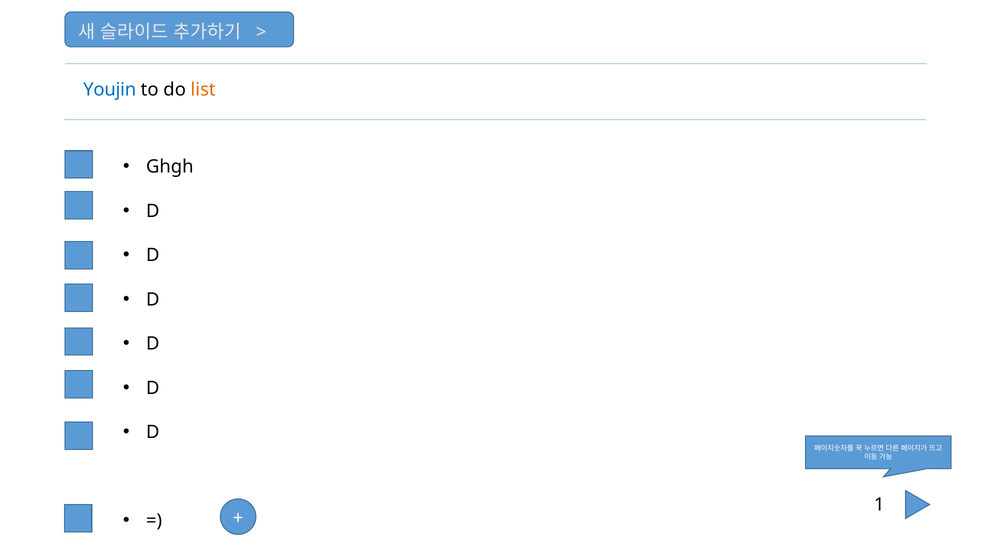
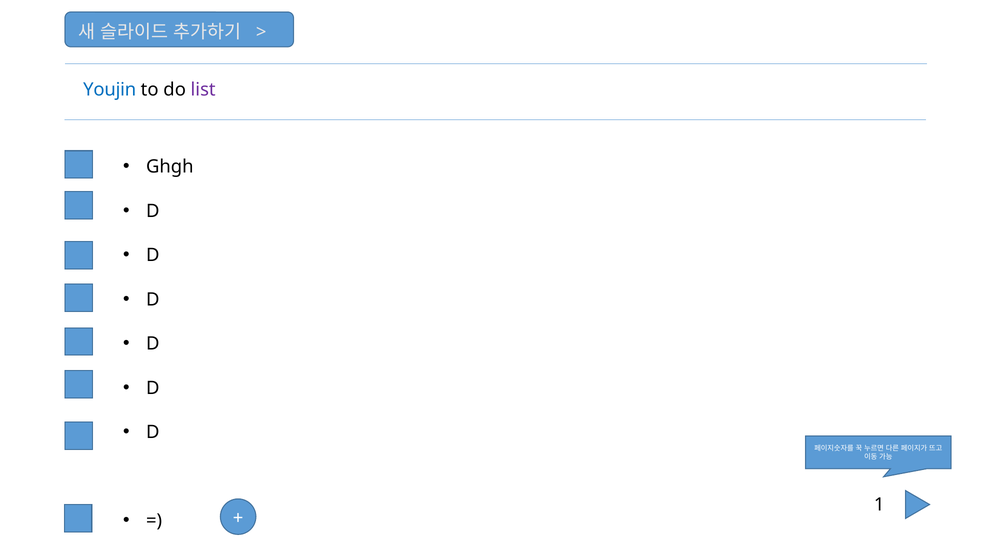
list colour: orange -> purple (203, 90)
